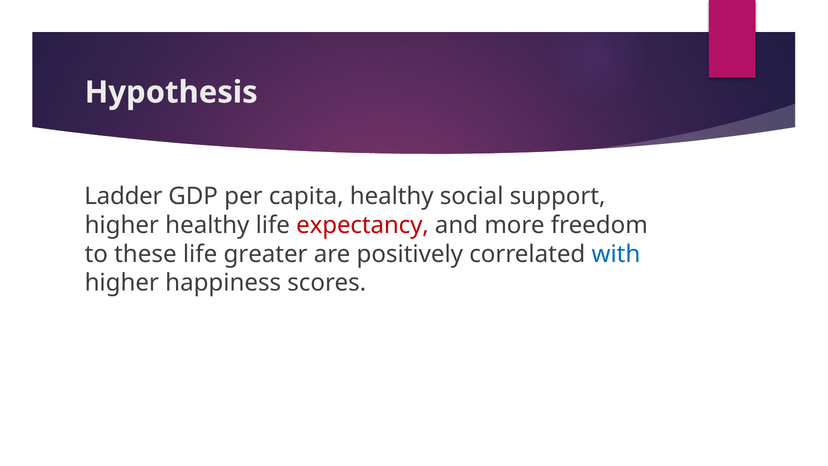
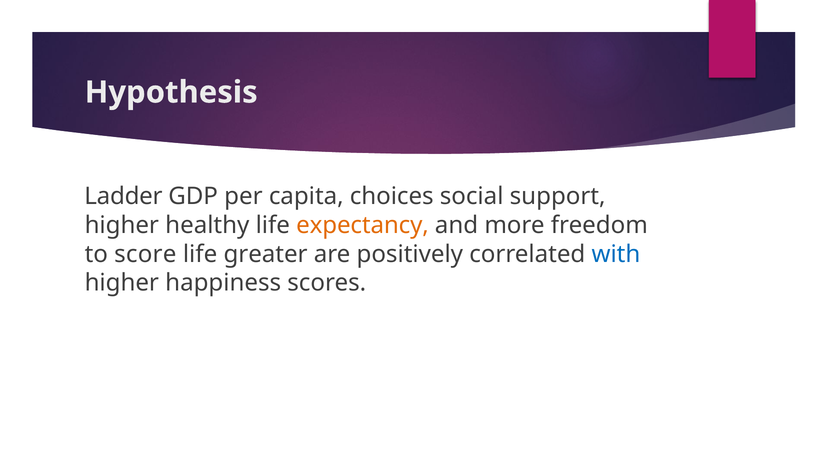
capita healthy: healthy -> choices (392, 196)
expectancy colour: red -> orange (362, 225)
these: these -> score (145, 254)
